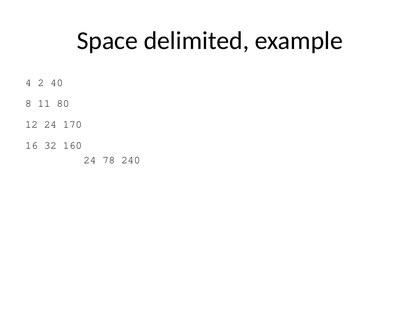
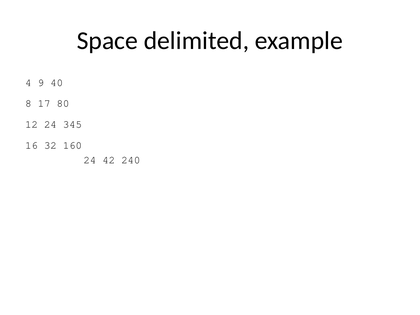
2: 2 -> 9 (41, 83)
11: 11 -> 17 (44, 104)
170: 170 -> 345 (72, 124)
78: 78 -> 42 (109, 160)
